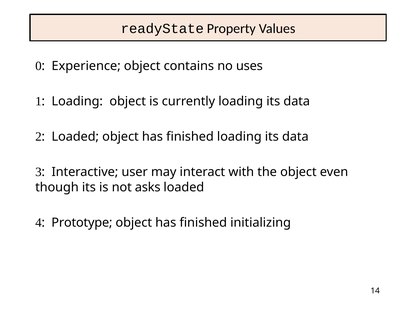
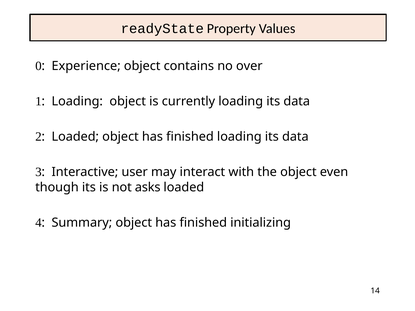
uses: uses -> over (249, 66)
Prototype: Prototype -> Summary (82, 223)
